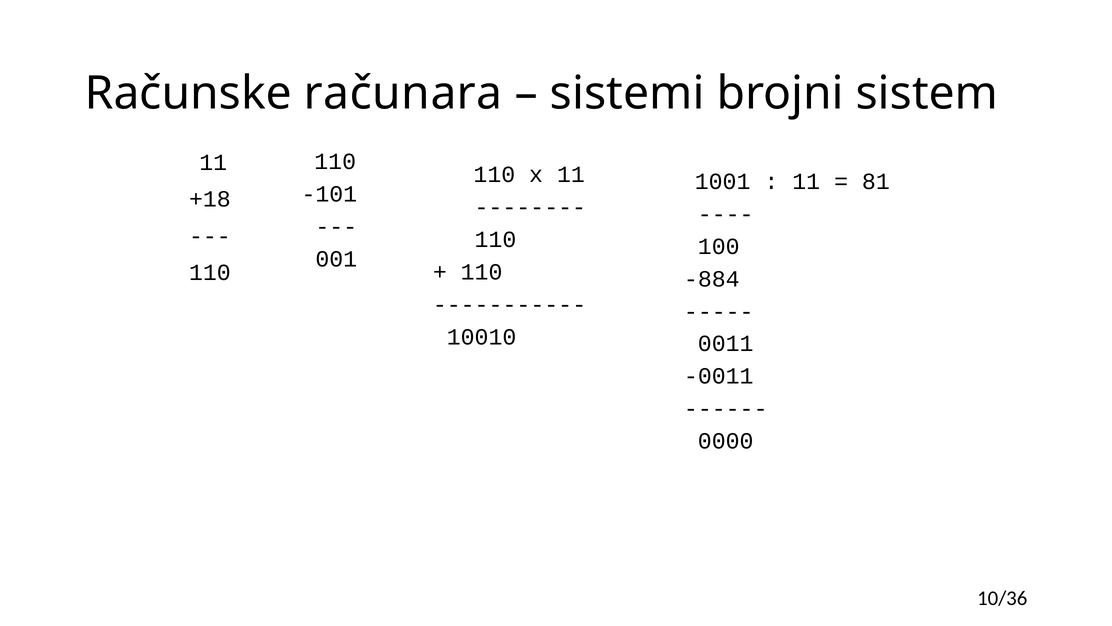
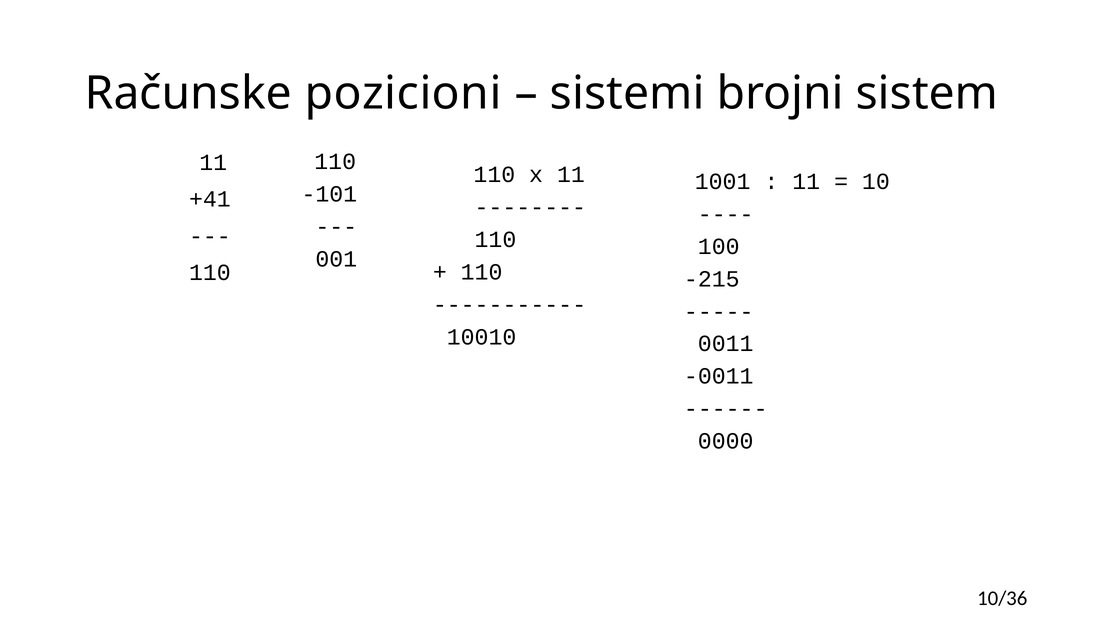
računara: računara -> pozicioni (403, 93)
81: 81 -> 10 (876, 181)
+18: +18 -> +41 (210, 199)
-884: -884 -> -215 (712, 279)
